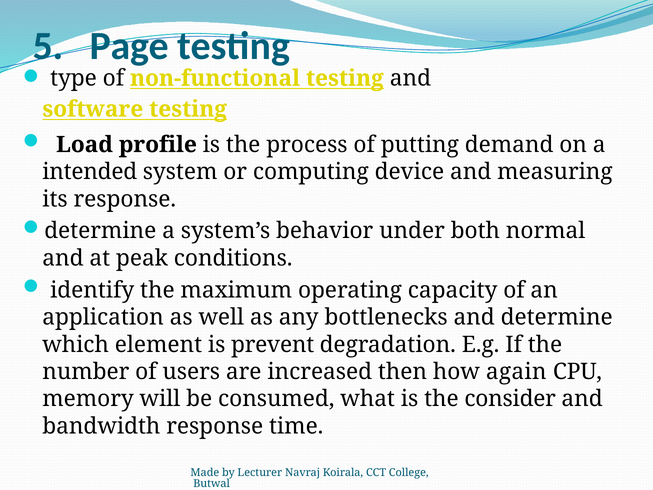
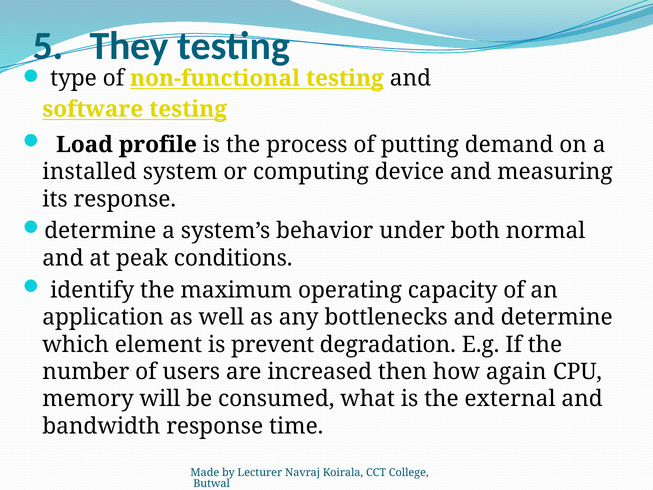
Page: Page -> They (129, 46)
intended: intended -> installed (90, 172)
consider: consider -> external (510, 399)
